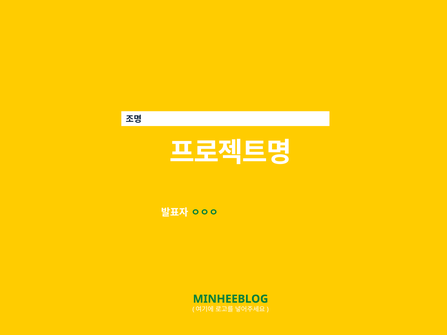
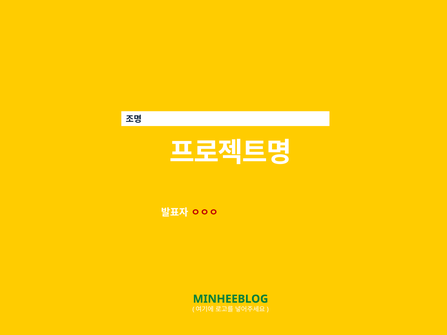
ㅇㅇㅇ colour: green -> red (205, 213)
